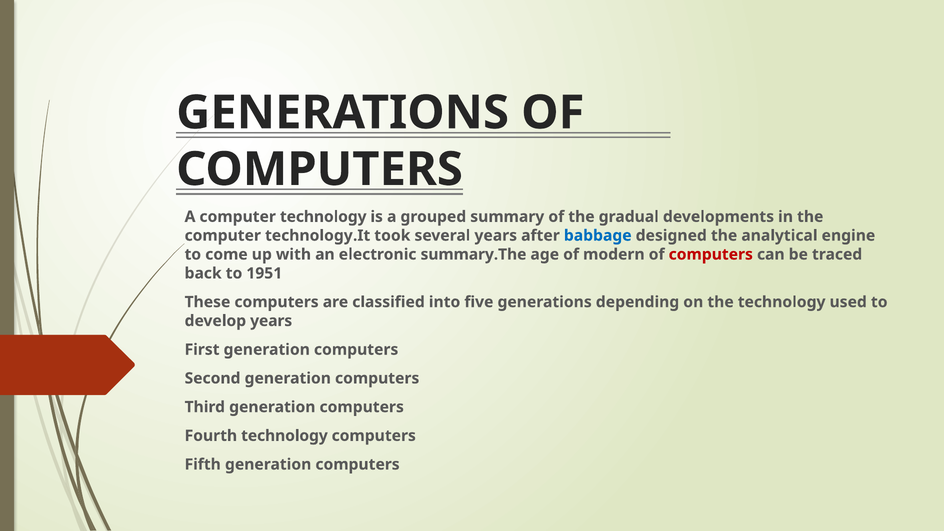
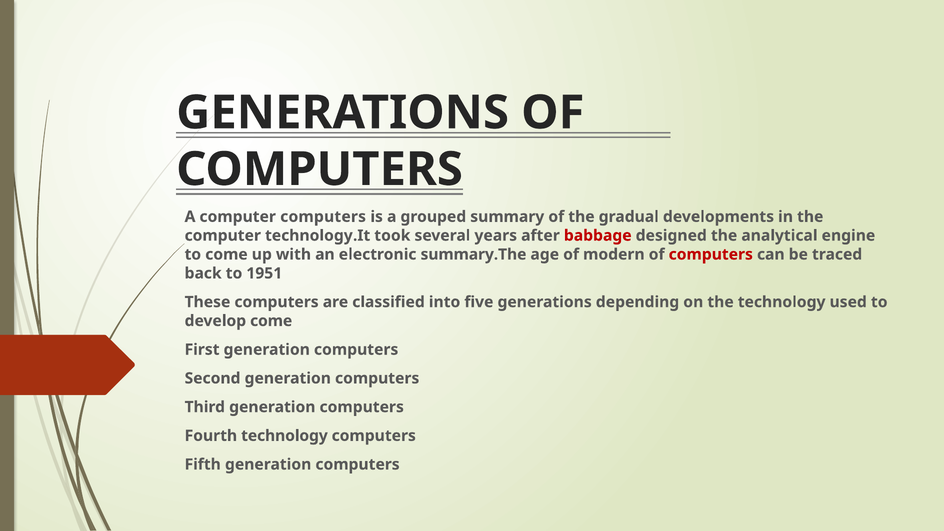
computer technology: technology -> computers (323, 217)
babbage colour: blue -> red (598, 236)
develop years: years -> come (271, 321)
